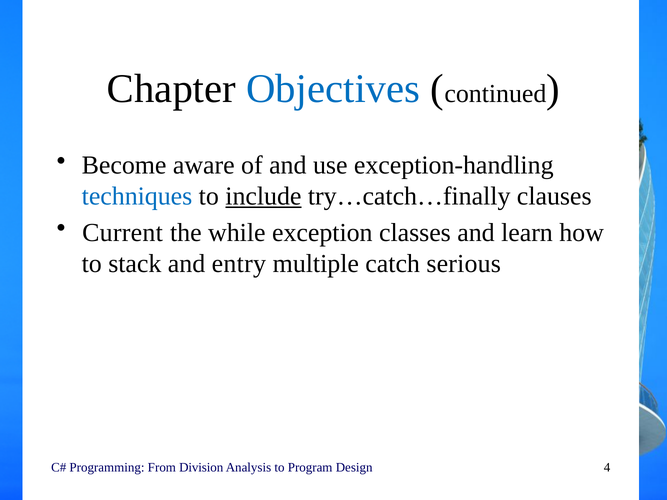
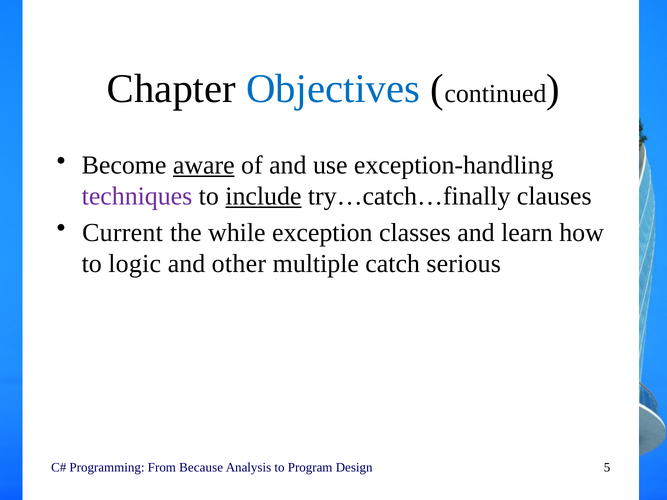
aware underline: none -> present (204, 165)
techniques colour: blue -> purple (137, 196)
stack: stack -> logic (135, 264)
entry: entry -> other (239, 264)
Division: Division -> Because (201, 468)
4: 4 -> 5 (607, 468)
